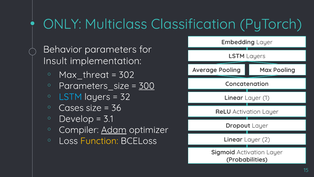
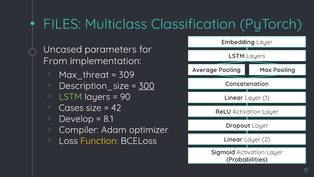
ONLY: ONLY -> FILES (62, 24)
Behavior: Behavior -> Uncased (63, 49)
Insult: Insult -> From (55, 61)
302: 302 -> 309 (127, 75)
Parameters_size: Parameters_size -> Description_size (94, 86)
LSTM colour: light blue -> light green (70, 97)
32: 32 -> 90 (125, 97)
36: 36 -> 42 (116, 108)
3.1: 3.1 -> 8.1 (108, 119)
Adam underline: present -> none (114, 130)
